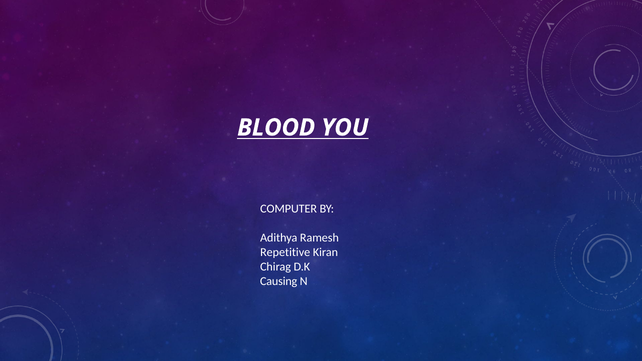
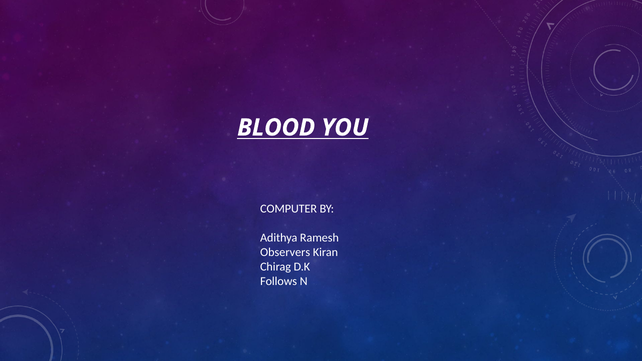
Repetitive: Repetitive -> Observers (285, 252)
Causing: Causing -> Follows (279, 281)
